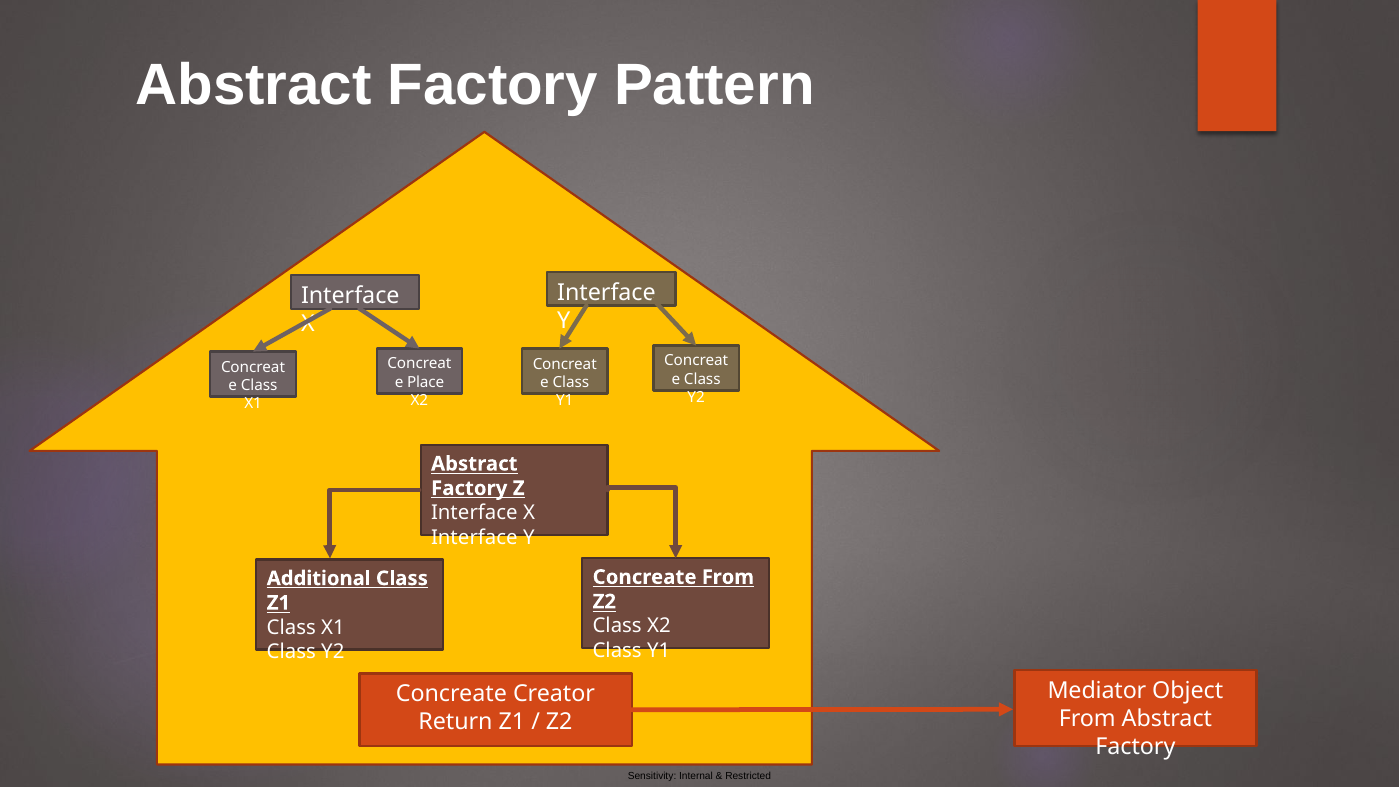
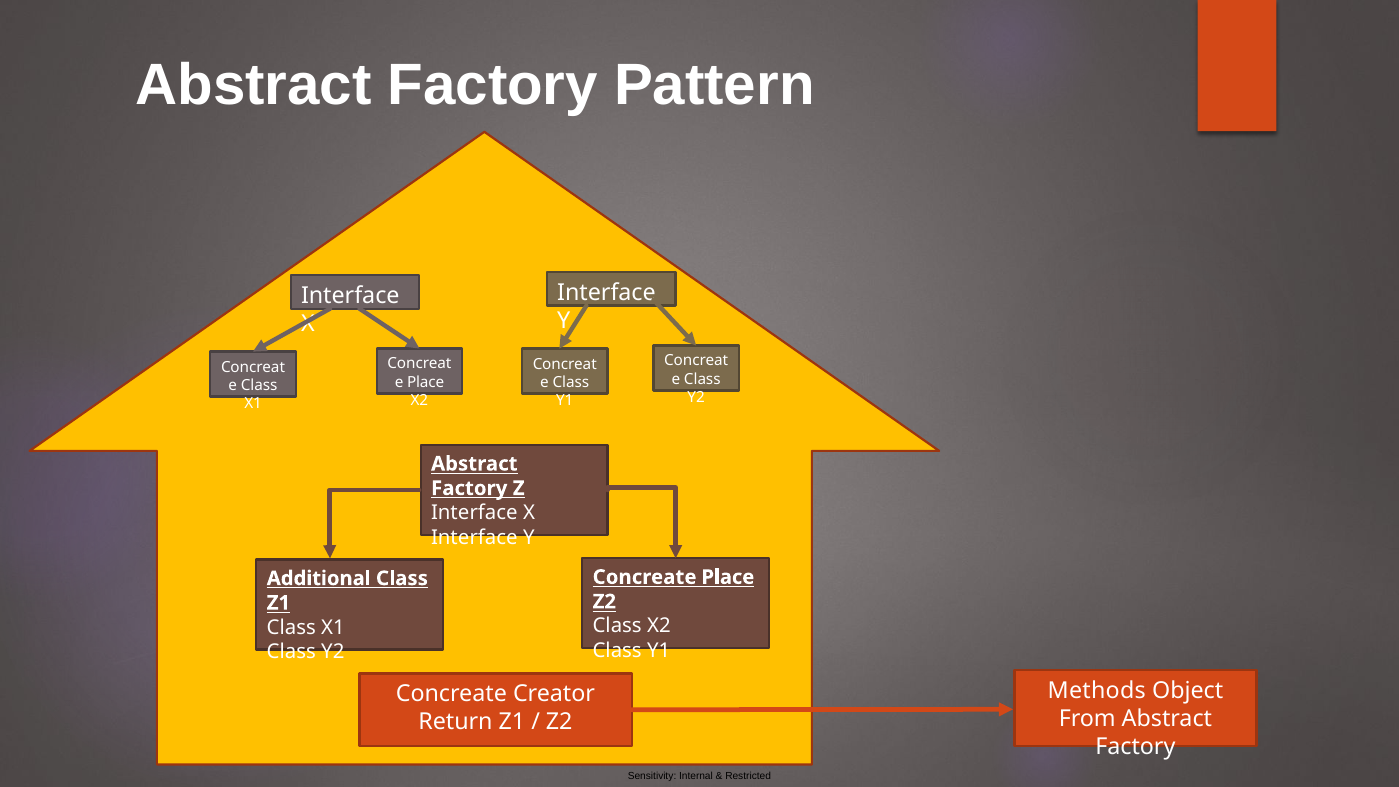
Concreate From: From -> Place (728, 577)
Mediator: Mediator -> Methods (1097, 691)
